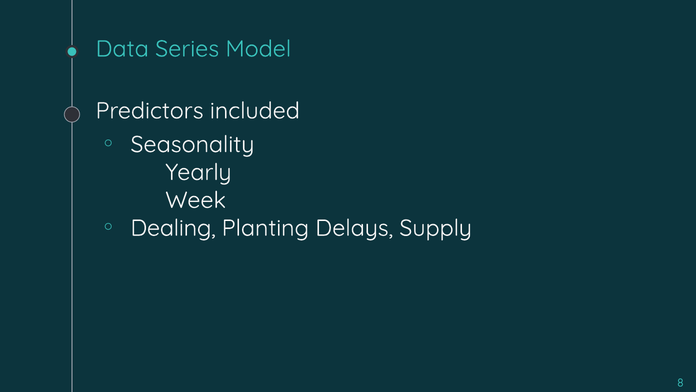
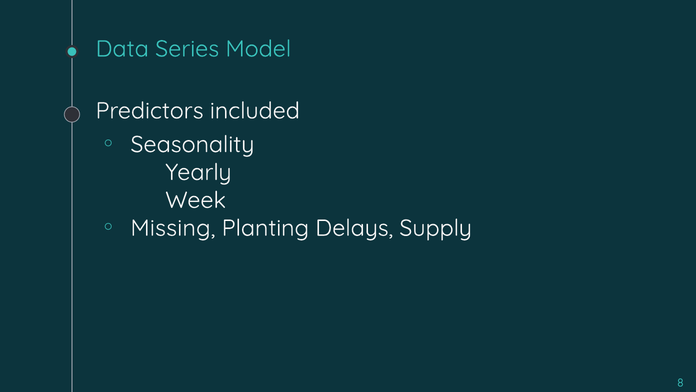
Dealing: Dealing -> Missing (173, 228)
